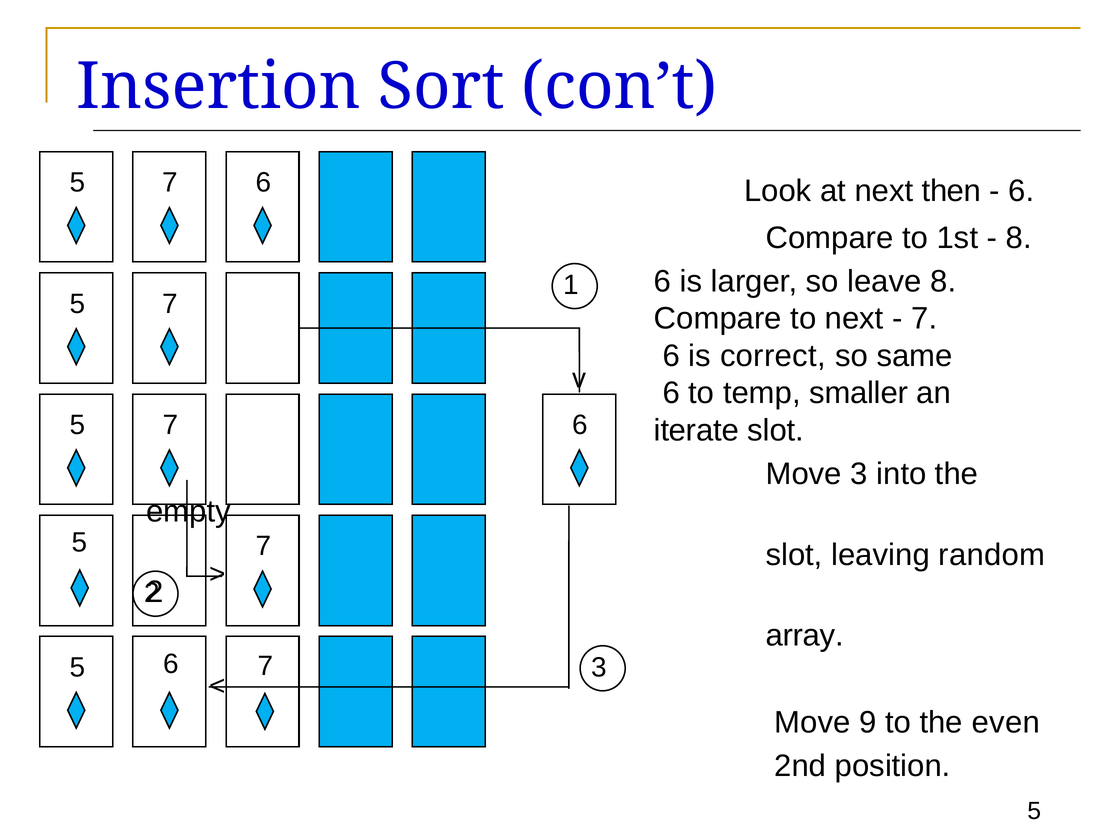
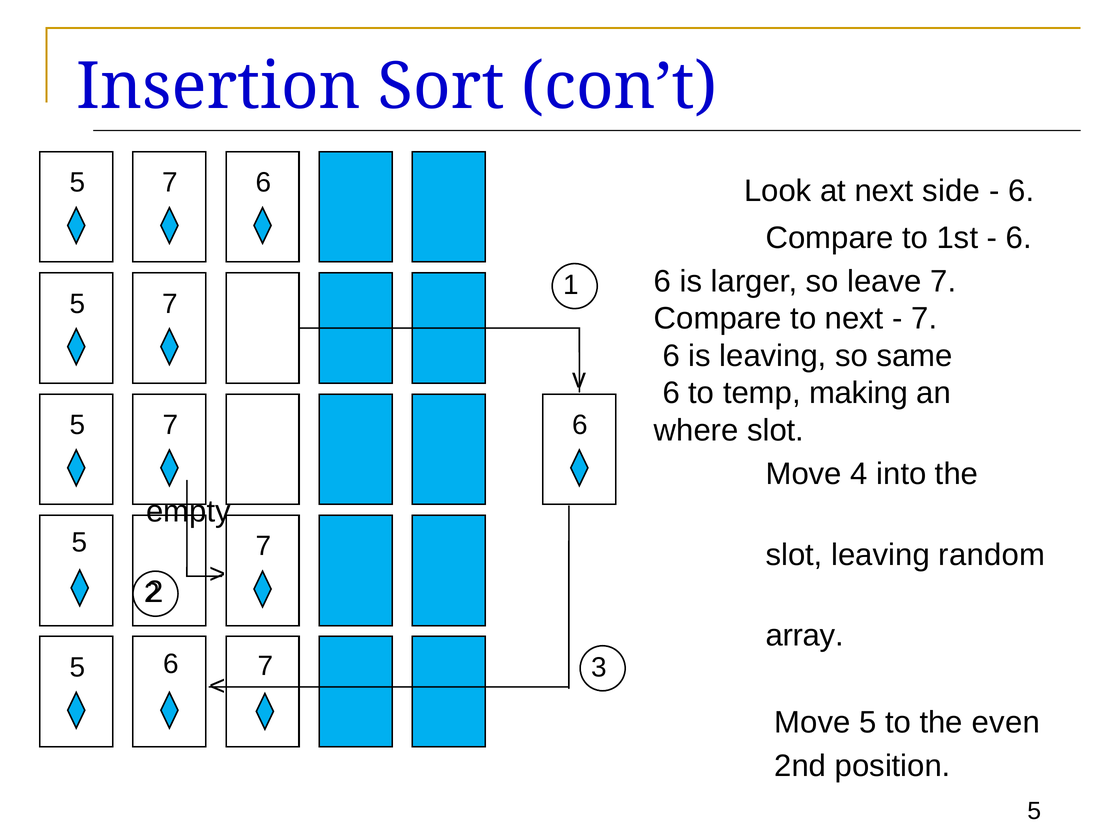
then: then -> side (951, 191)
8: 8 -> 6 (1019, 238)
leave 8: 8 -> 7 (943, 281)
is correct: correct -> leaving (773, 356)
smaller: smaller -> making (859, 393)
iterate: iterate -> where (696, 430)
Move 3: 3 -> 4 (859, 474)
Move 9: 9 -> 5 (868, 722)
